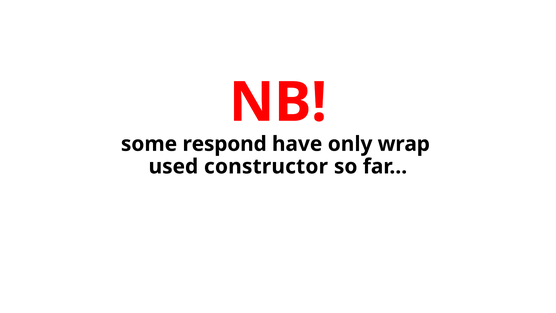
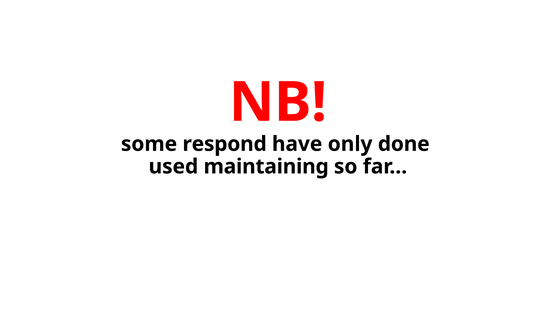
wrap: wrap -> done (404, 144)
constructor: constructor -> maintaining (266, 166)
